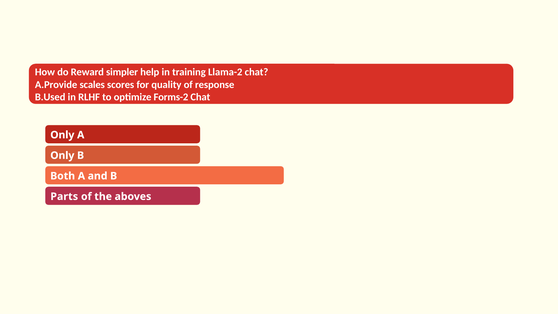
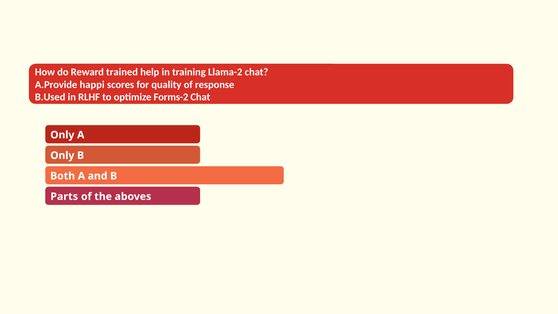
simpler: simpler -> trained (122, 72)
scales: scales -> happi (92, 85)
